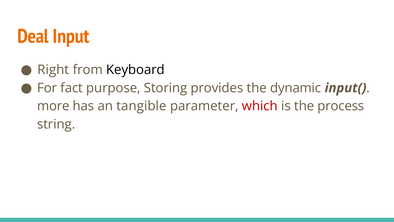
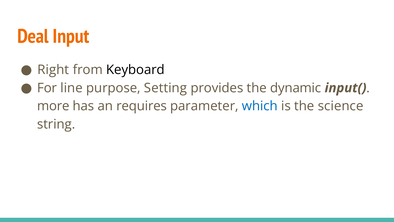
fact: fact -> line (72, 88)
Storing: Storing -> Setting (166, 88)
tangible: tangible -> requires (142, 106)
which colour: red -> blue (260, 106)
process: process -> science (341, 106)
